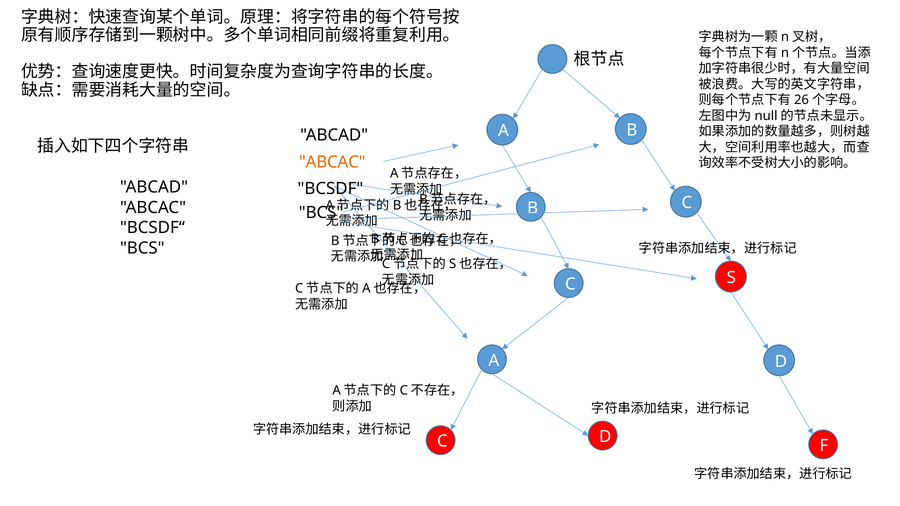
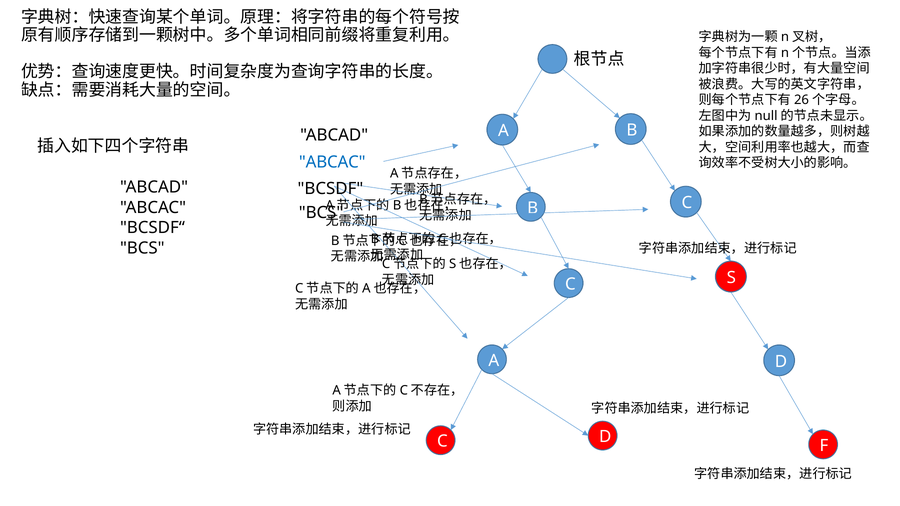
ABCAC colour: orange -> blue (332, 162)
